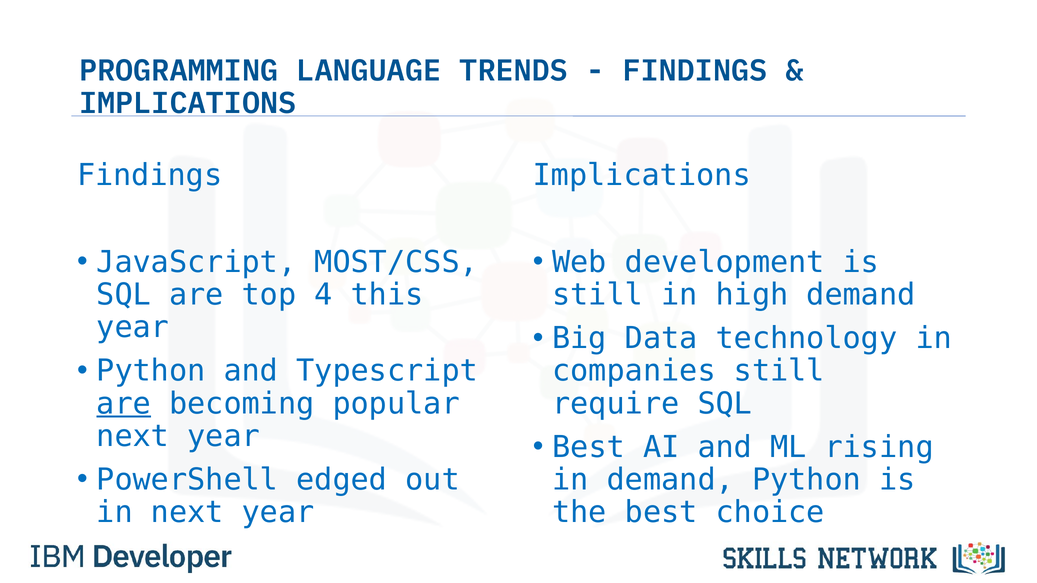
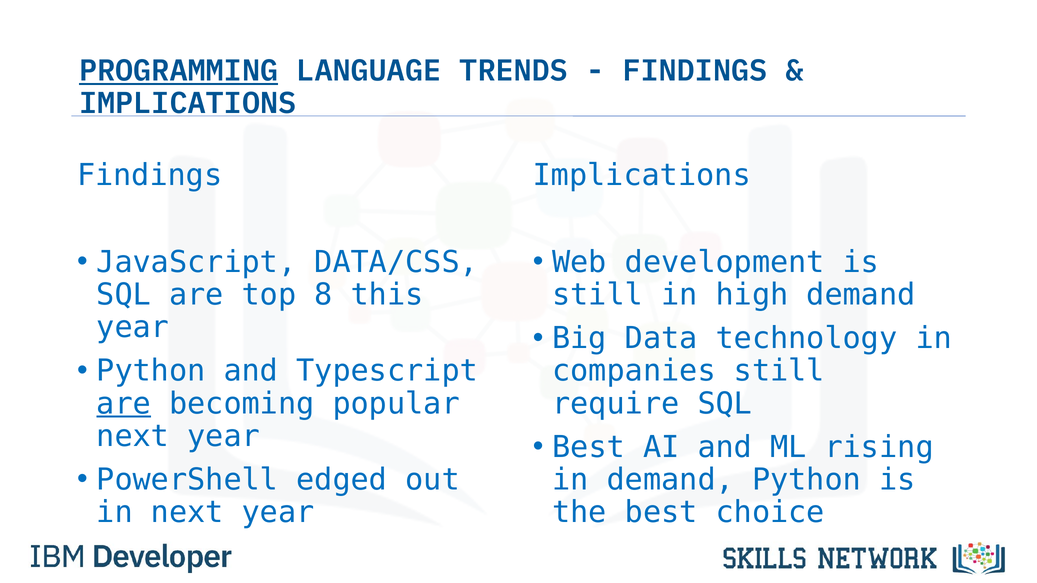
PROGRAMMING underline: none -> present (179, 71)
MOST/CSS: MOST/CSS -> DATA/CSS (396, 262)
4: 4 -> 8 (324, 295)
